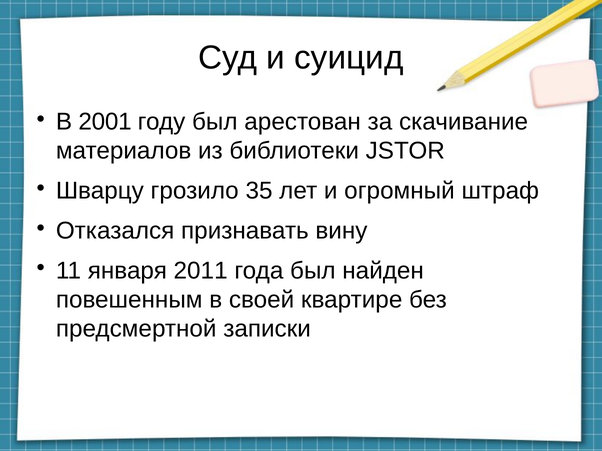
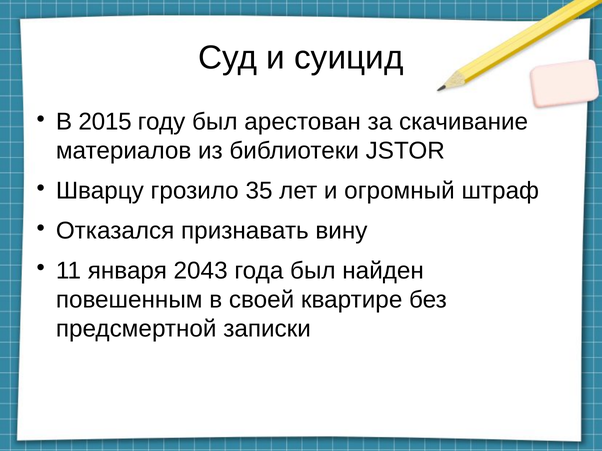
2001: 2001 -> 2015 (105, 122)
2011: 2011 -> 2043 (201, 271)
